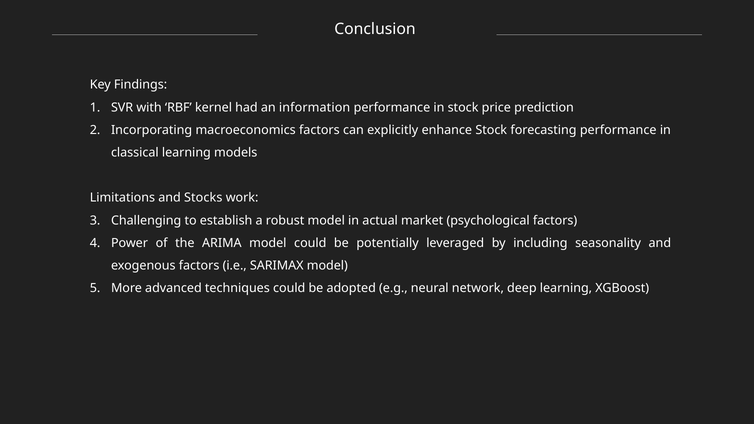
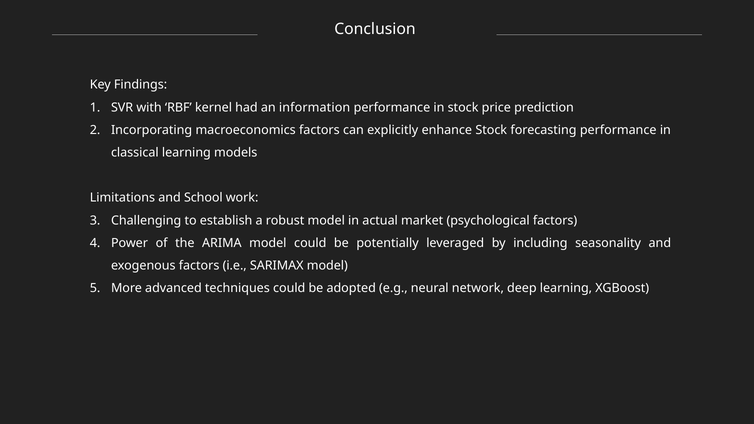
Stocks: Stocks -> School (203, 198)
